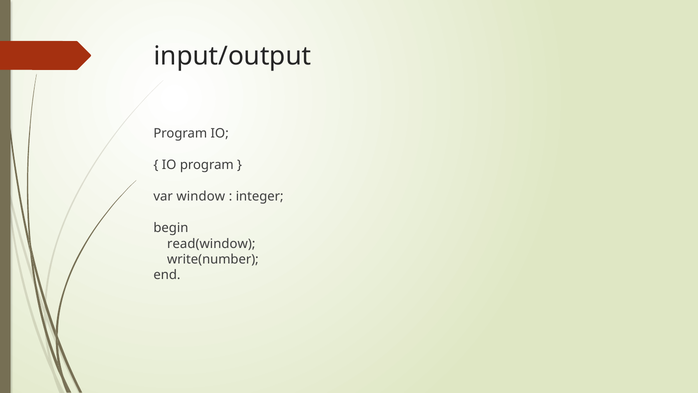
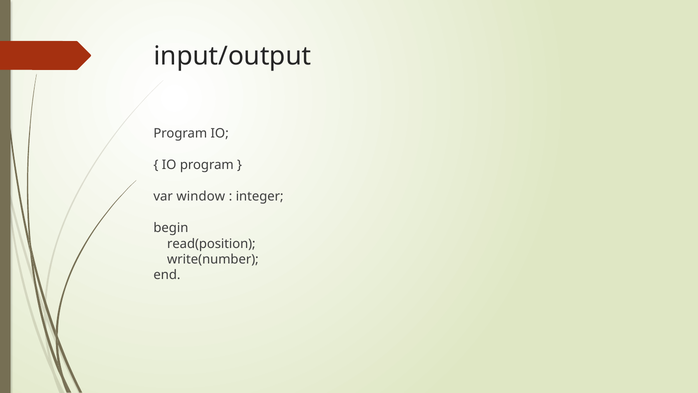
read(window: read(window -> read(position (211, 243)
